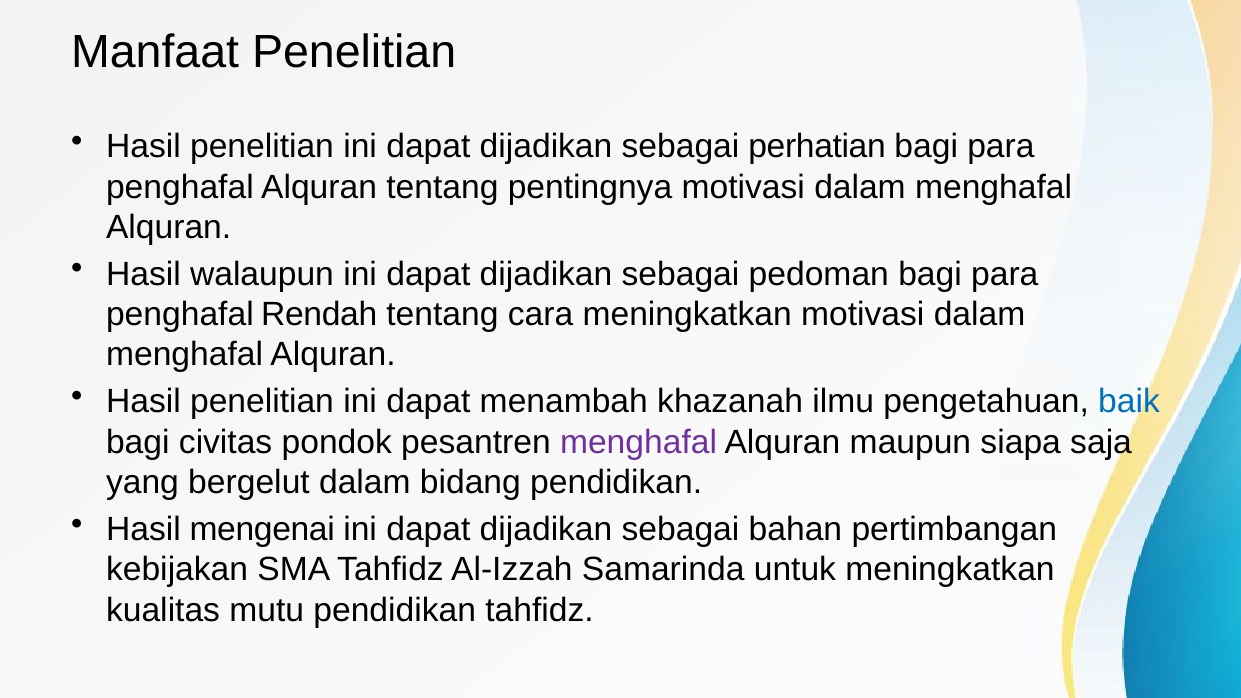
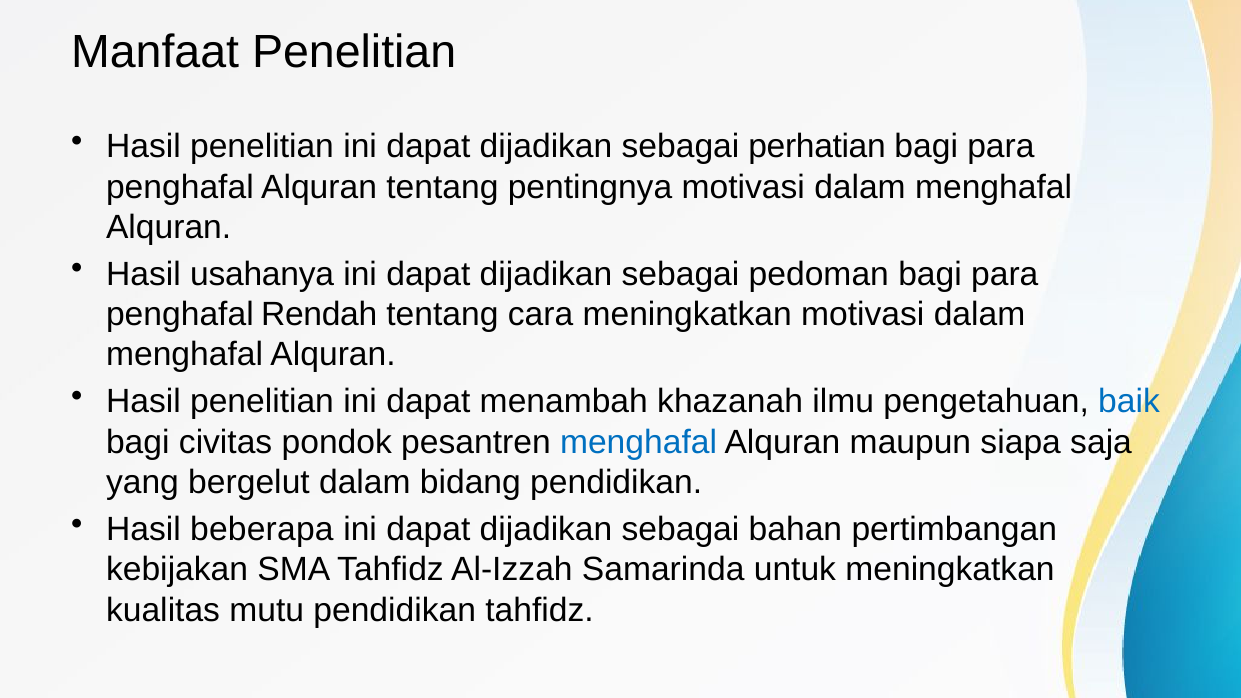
walaupun: walaupun -> usahanya (262, 274)
menghafal colour: purple -> blue (639, 442)
mengenai: mengenai -> beberapa (262, 530)
